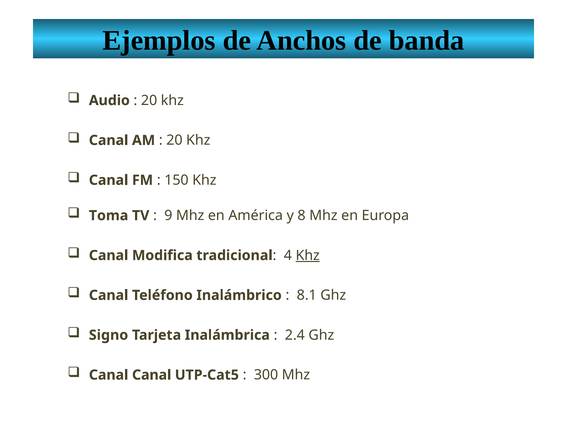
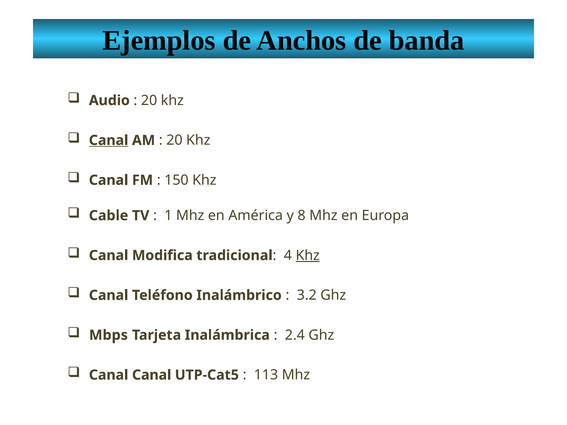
Canal underline: none -> present (109, 140)
Toma: Toma -> Cable (109, 216)
9: 9 -> 1 (168, 216)
8.1: 8.1 -> 3.2 (307, 295)
Signo: Signo -> Mbps (108, 335)
300: 300 -> 113 (266, 375)
